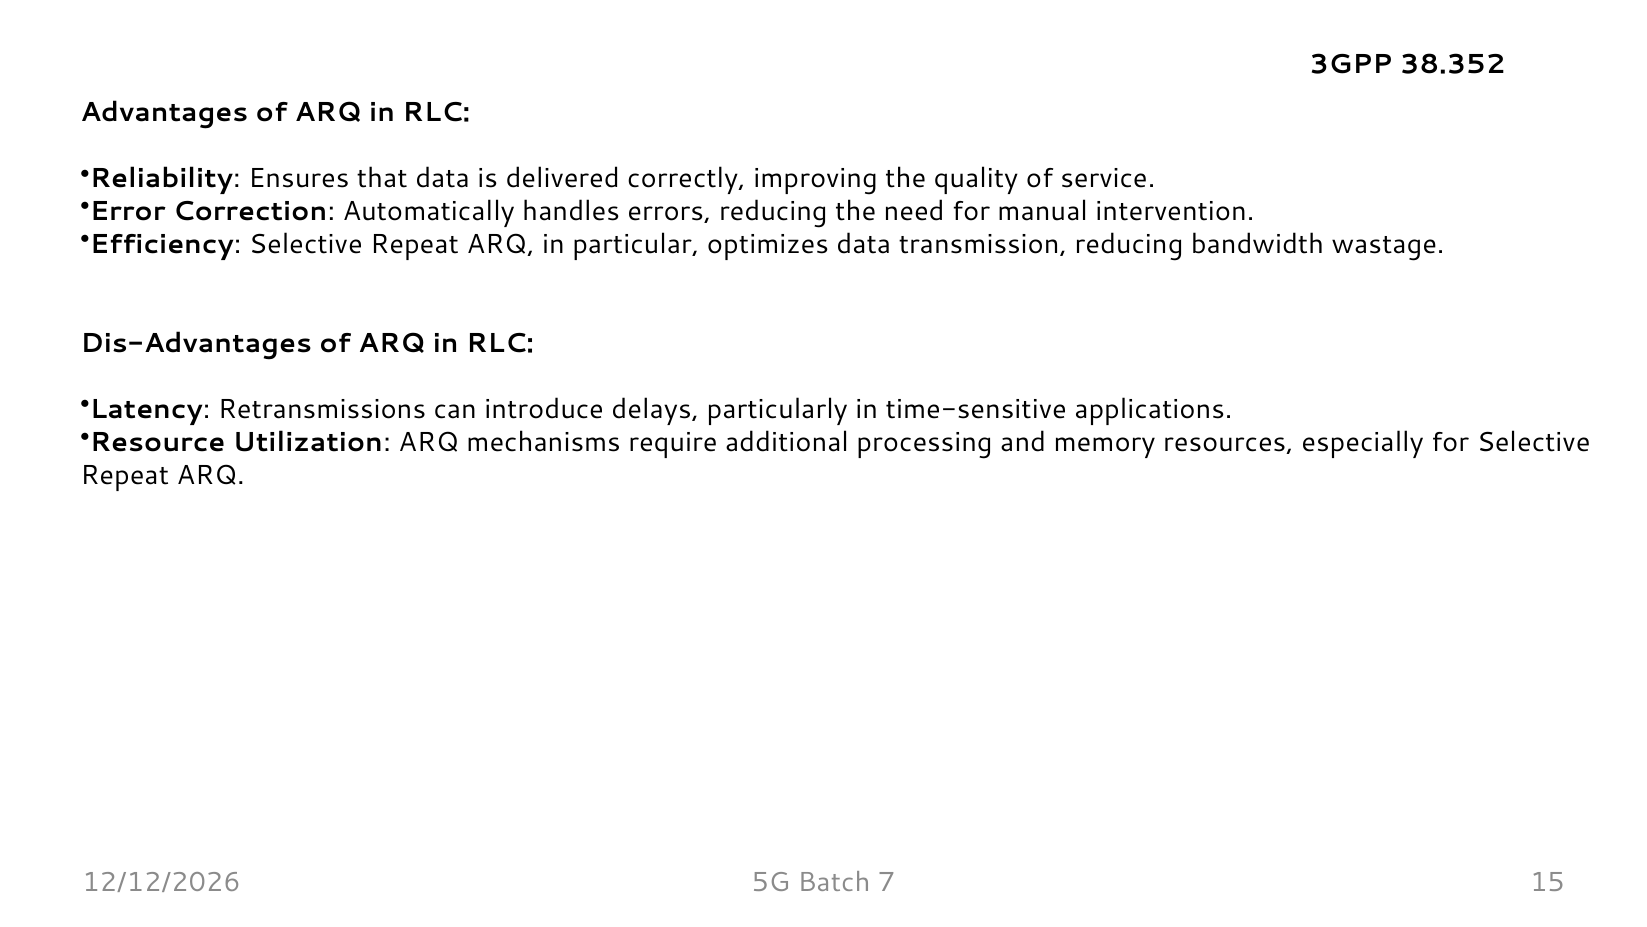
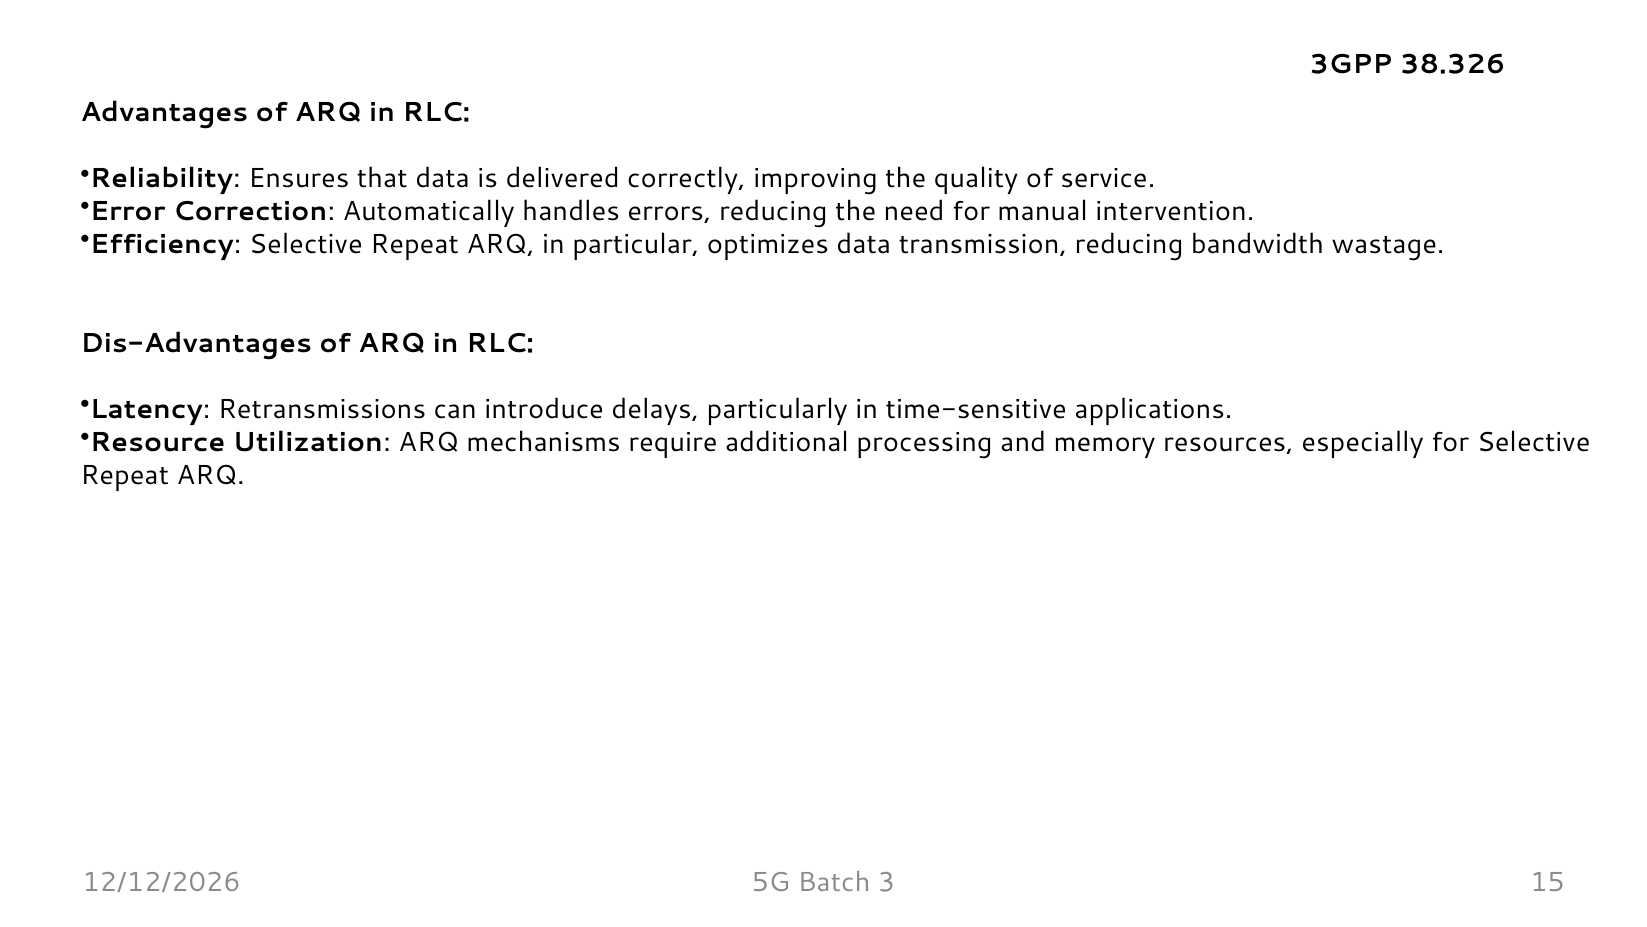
38.352: 38.352 -> 38.326 (1453, 64)
7: 7 -> 3 (887, 883)
